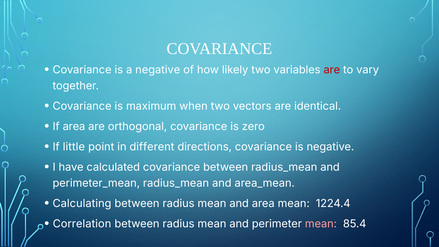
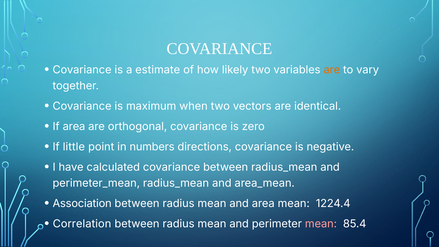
a negative: negative -> estimate (158, 70)
are colour: red -> orange (332, 70)
different: different -> numbers (152, 147)
Calculating: Calculating -> Association (82, 203)
